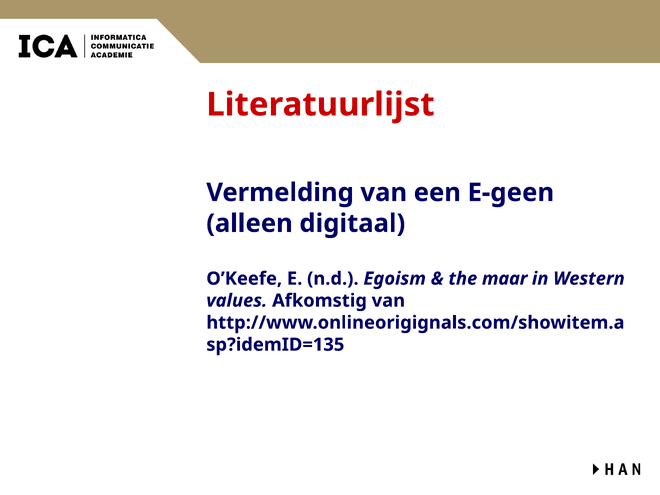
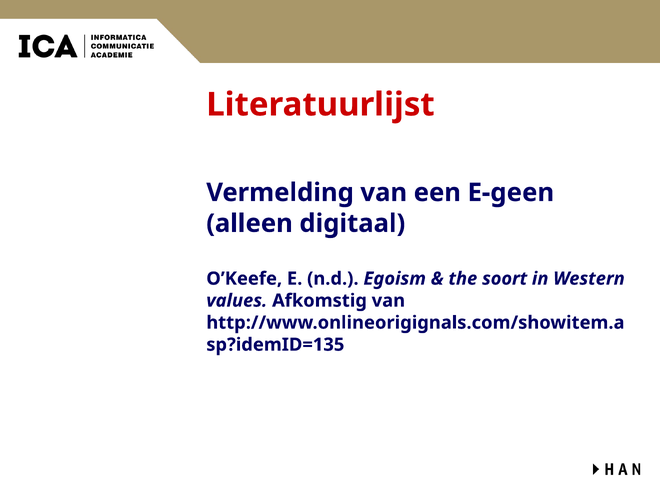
maar: maar -> soort (505, 279)
